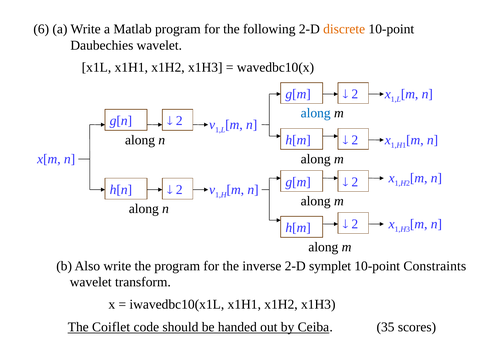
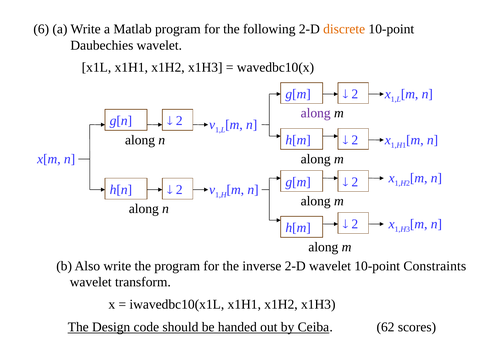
along colour: blue -> purple (316, 113)
2-D symplet: symplet -> wavelet (330, 266)
Coiflet: Coiflet -> Design (111, 327)
35: 35 -> 62 (385, 327)
